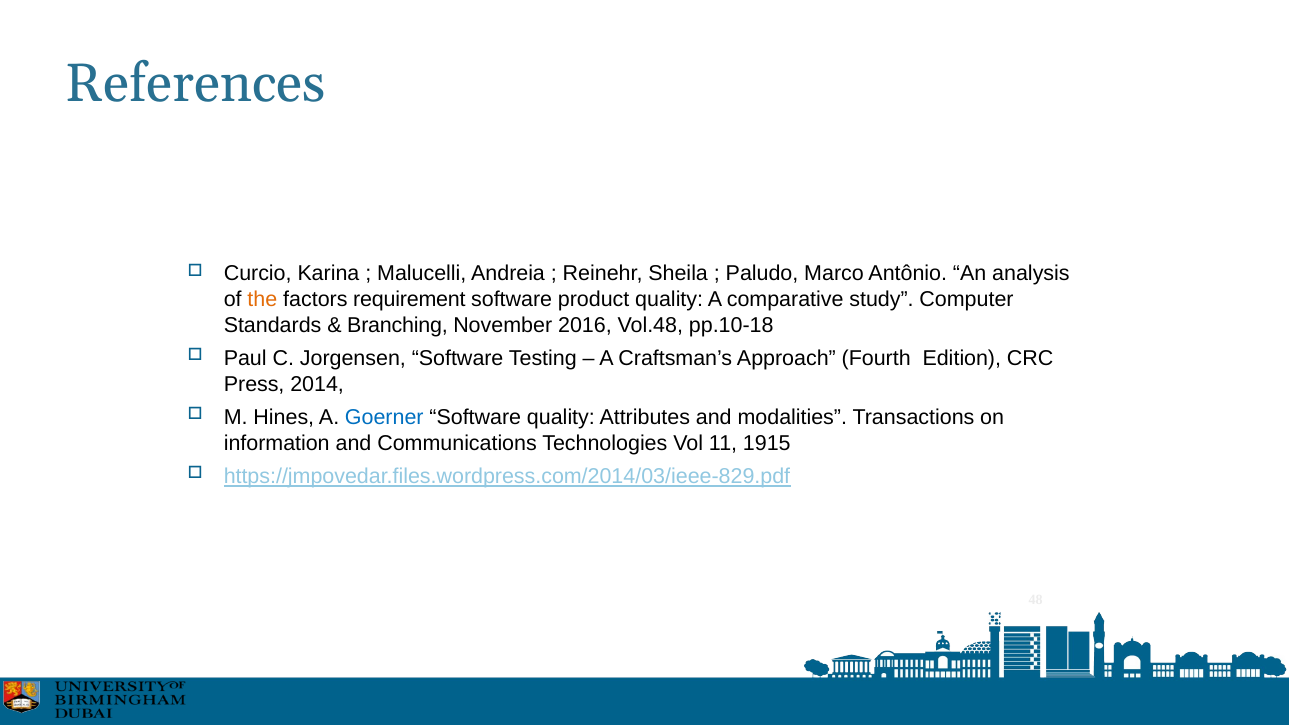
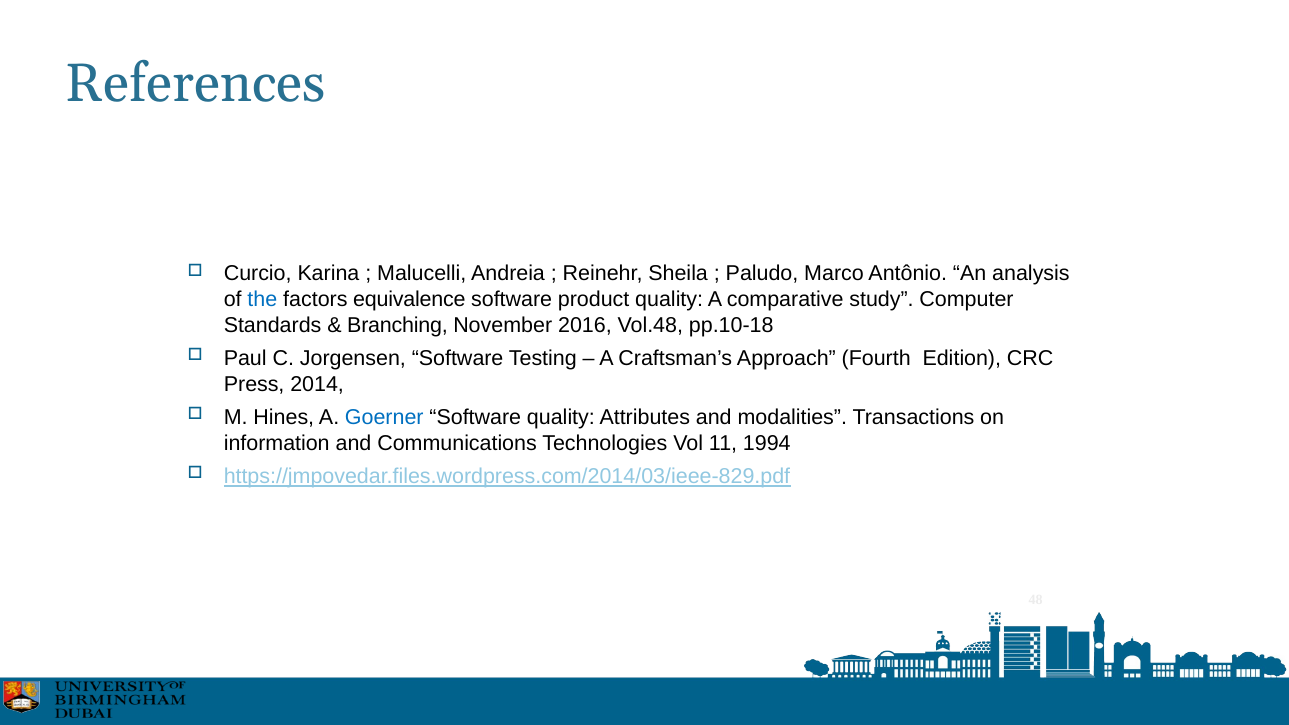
the colour: orange -> blue (262, 299)
requirement: requirement -> equivalence (409, 299)
1915: 1915 -> 1994 (767, 443)
